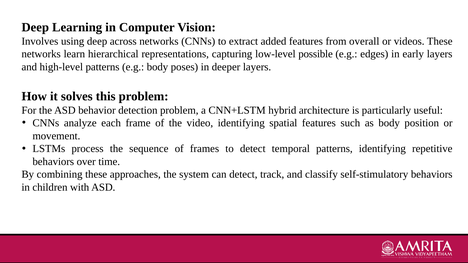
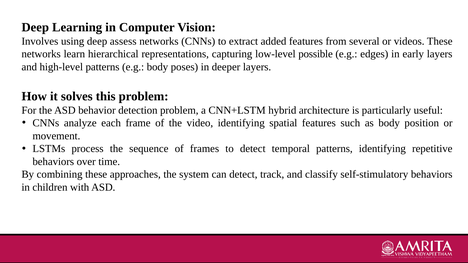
across: across -> assess (123, 41)
overall: overall -> several (364, 41)
